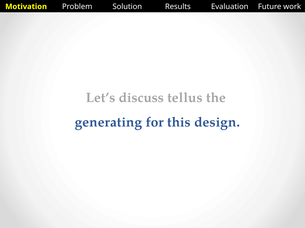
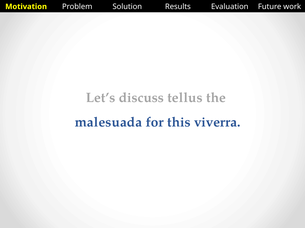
generating: generating -> malesuada (108, 122)
design: design -> viverra (217, 122)
